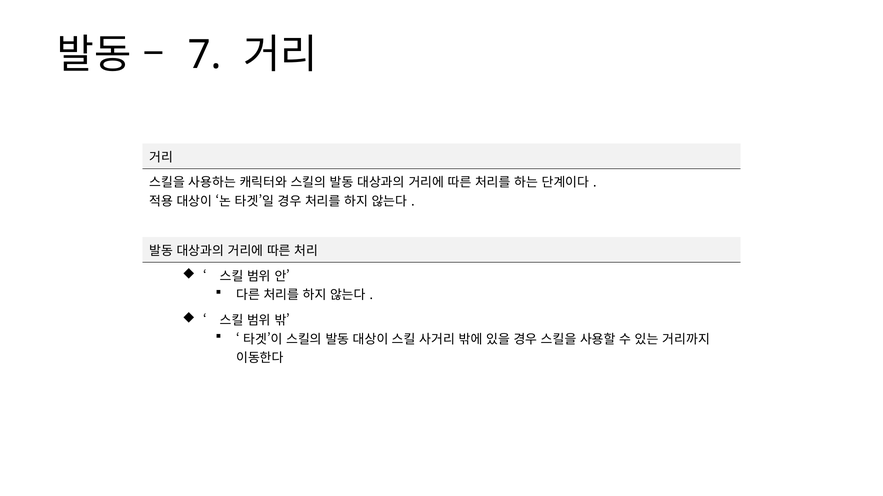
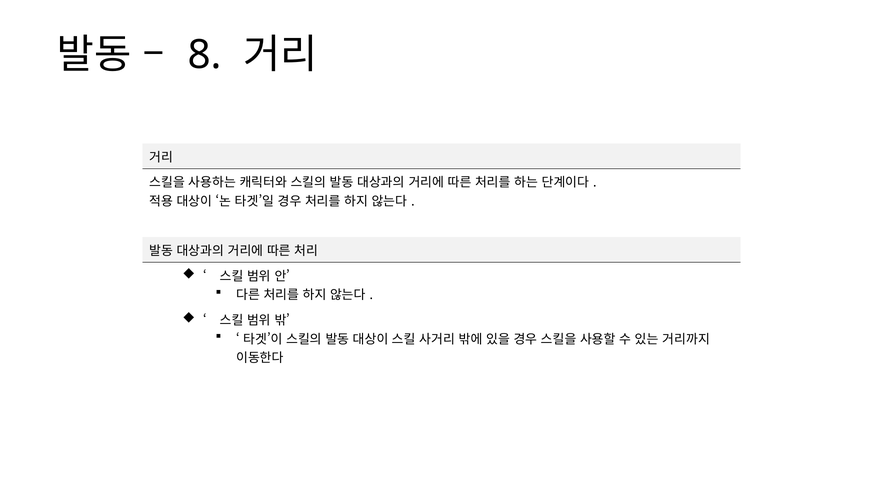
7: 7 -> 8 (205, 55)
